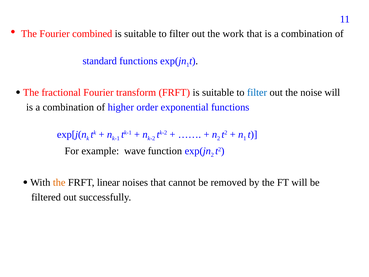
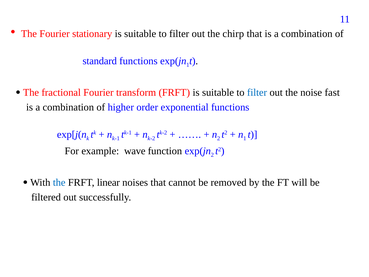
combined: combined -> stationary (92, 34)
work: work -> chirp (233, 34)
noise will: will -> fast (332, 92)
the colour: orange -> blue (59, 182)
